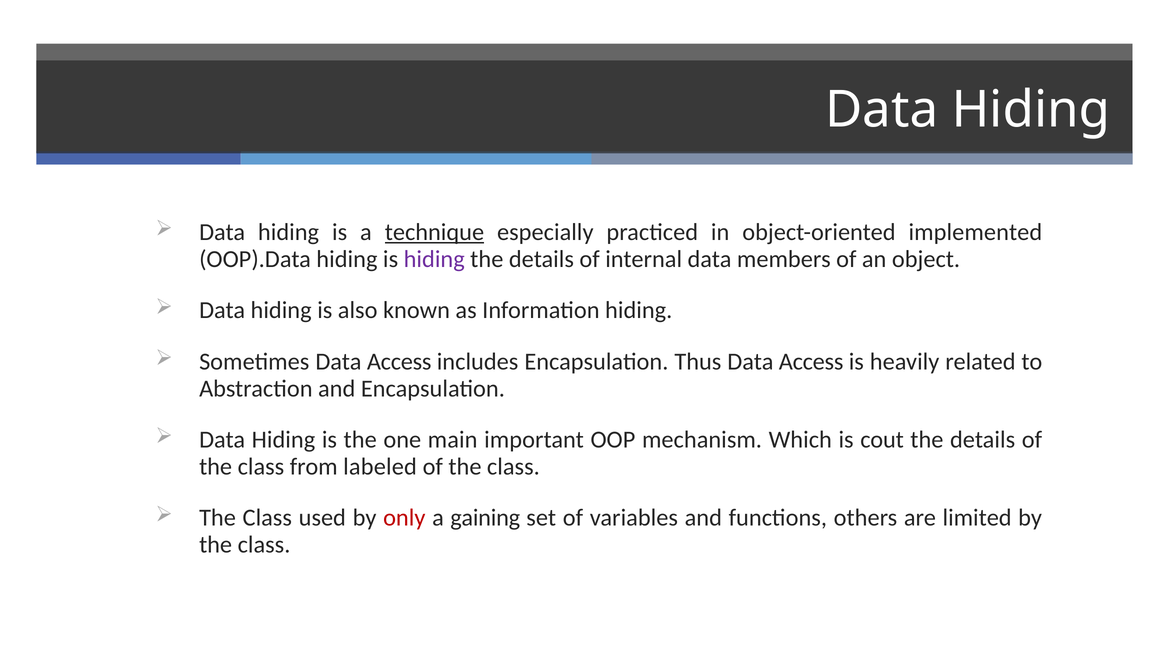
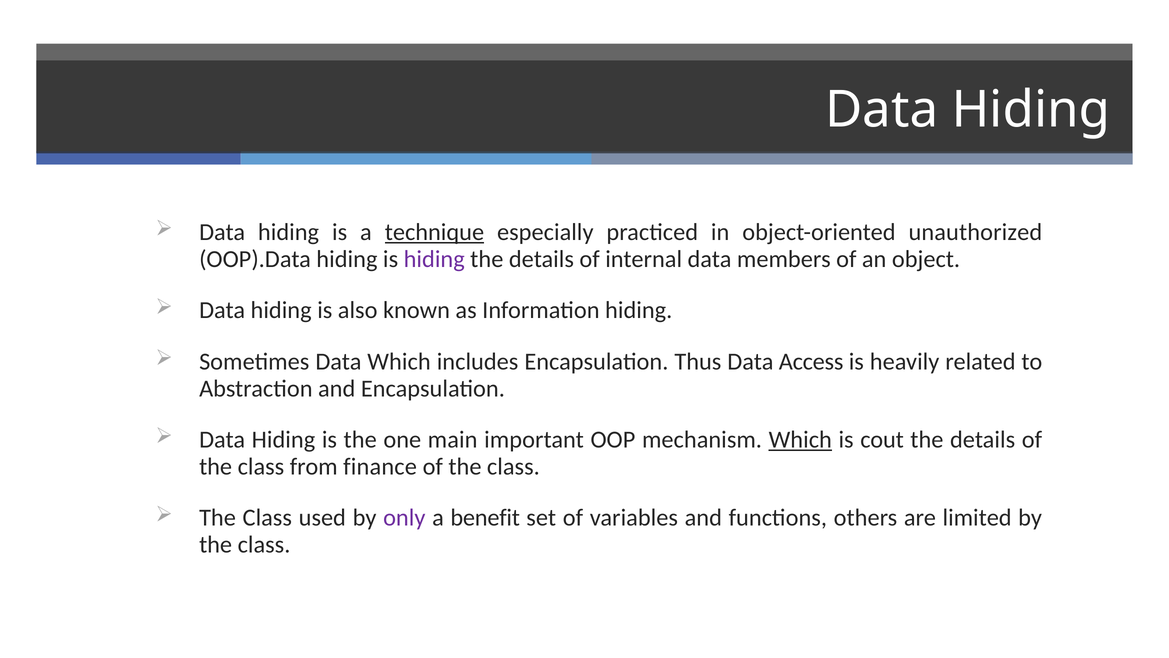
implemented: implemented -> unauthorized (975, 232)
Sometimes Data Access: Access -> Which (399, 361)
Which underline: none -> present (800, 439)
labeled: labeled -> finance (380, 466)
only colour: red -> purple (404, 518)
gaining: gaining -> benefit (485, 518)
